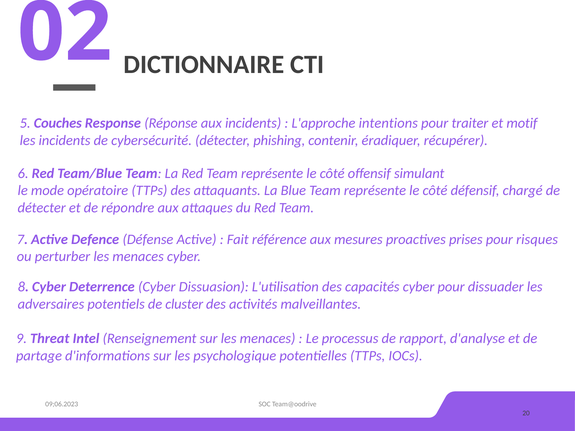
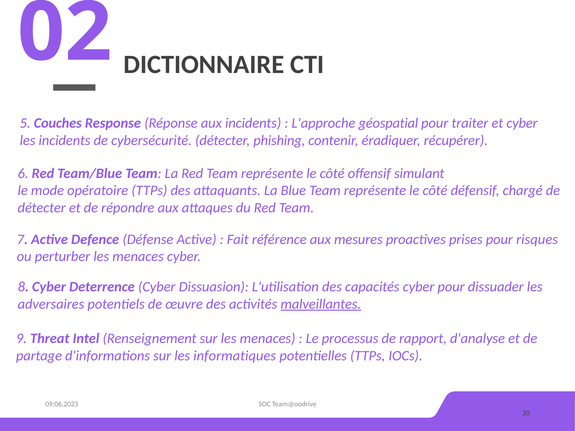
intentions: intentions -> géospatial (388, 123)
et motif: motif -> cyber (522, 123)
cluster: cluster -> œuvre (184, 304)
malveillantes underline: none -> present (321, 304)
psychologique: psychologique -> informatiques (235, 356)
